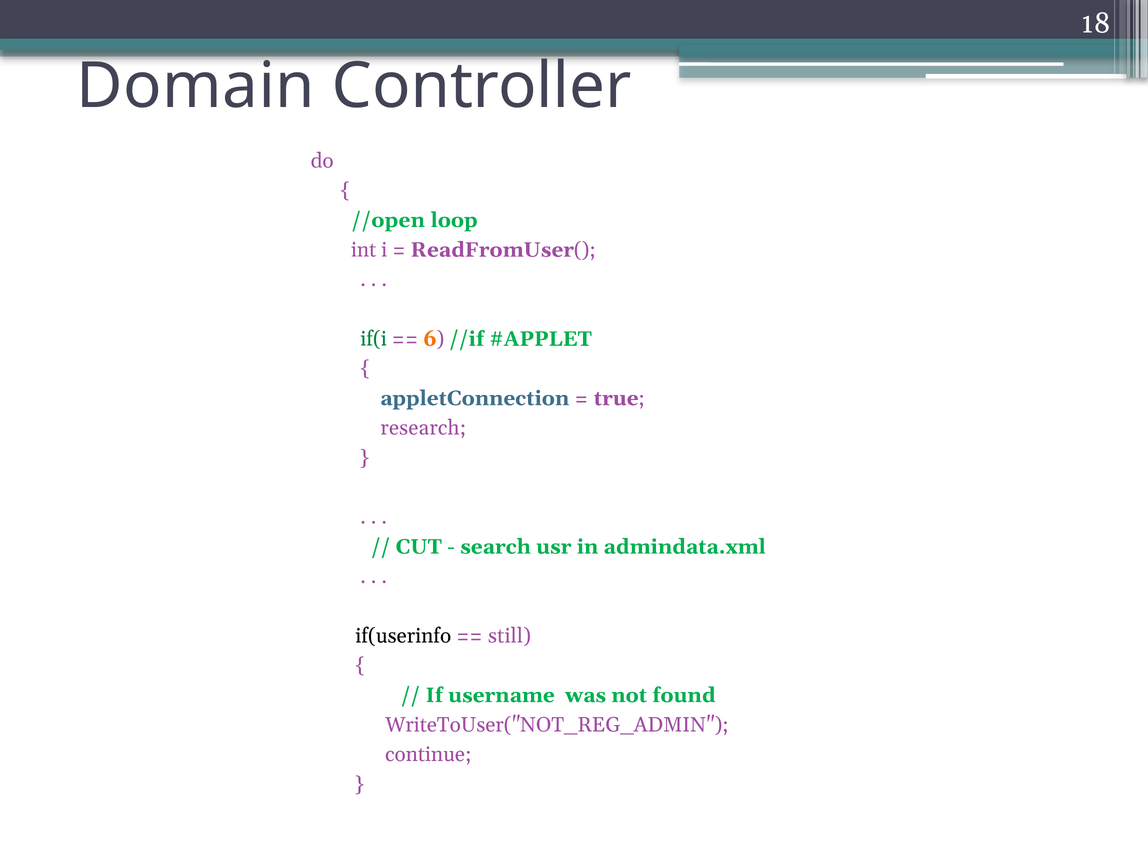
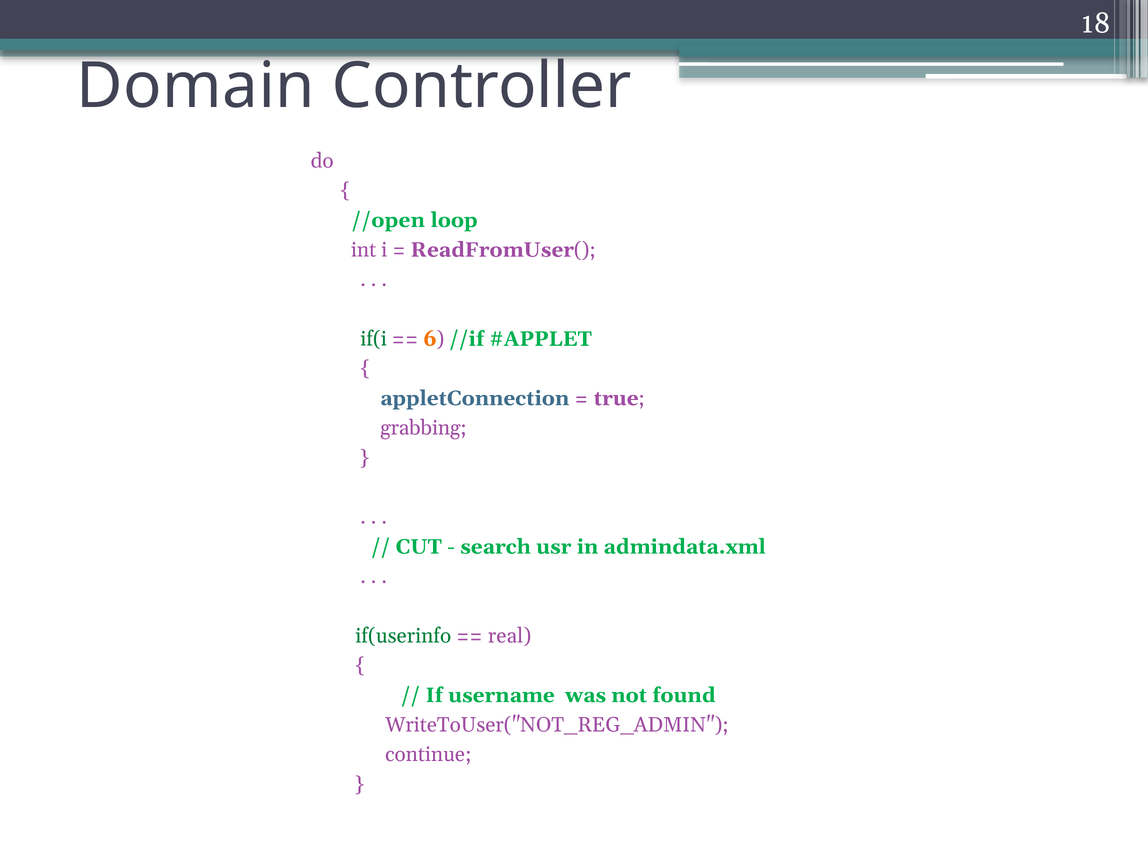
research: research -> grabbing (424, 428)
if(userinfo colour: black -> green (403, 636)
still: still -> real (509, 636)
